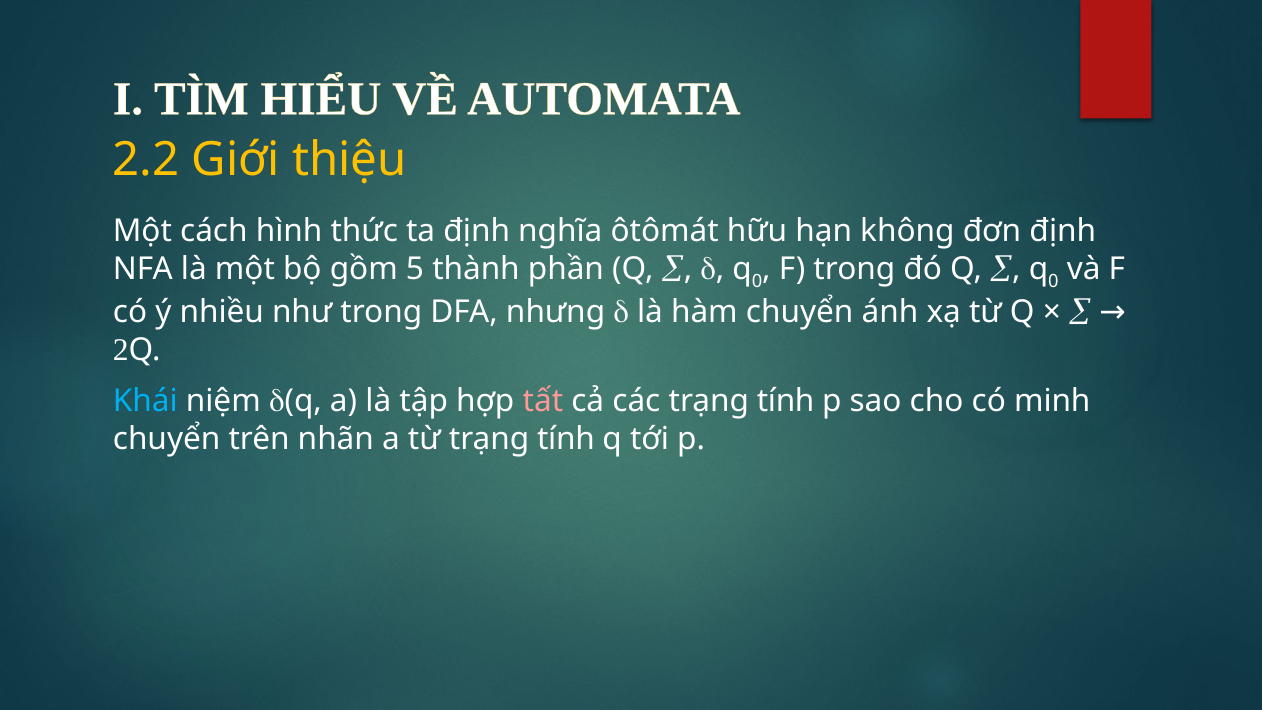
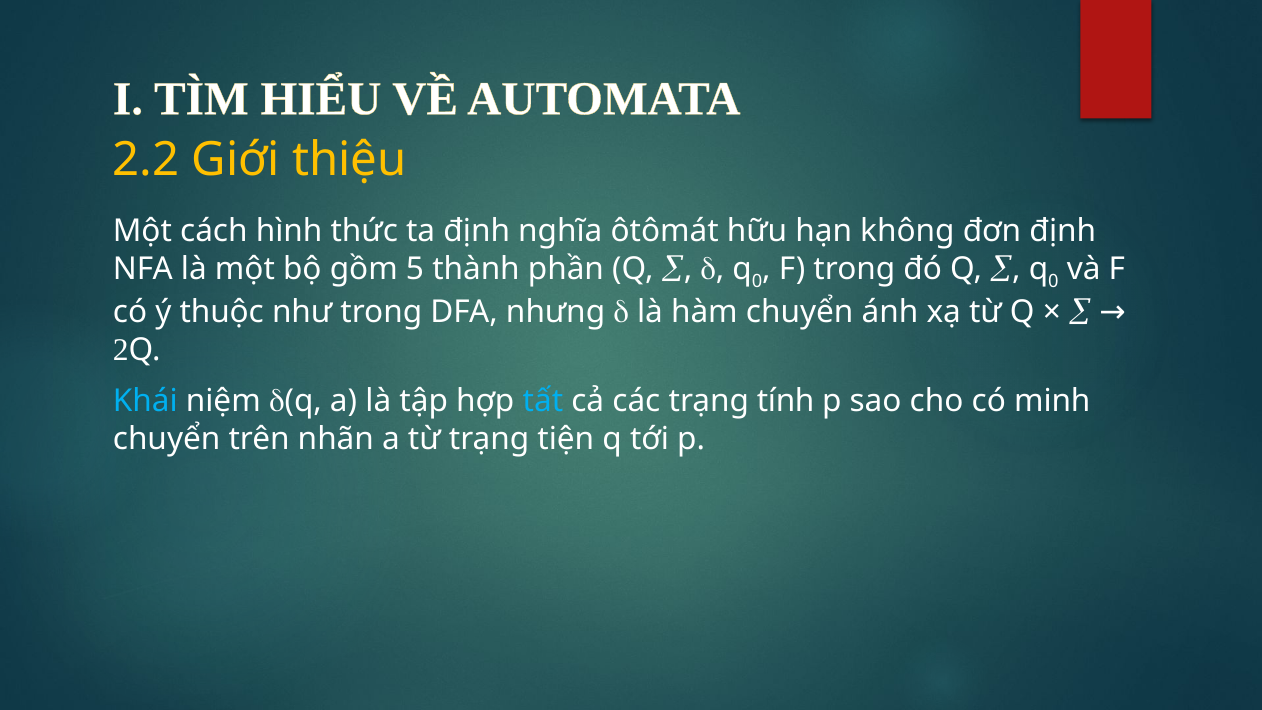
nhiều: nhiều -> thuộc (222, 312)
tất colour: pink -> light blue (543, 401)
từ trạng tính: tính -> tiện (566, 439)
